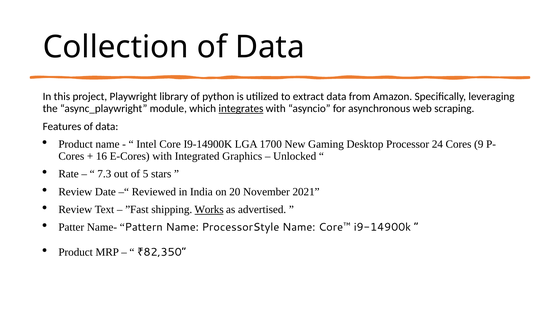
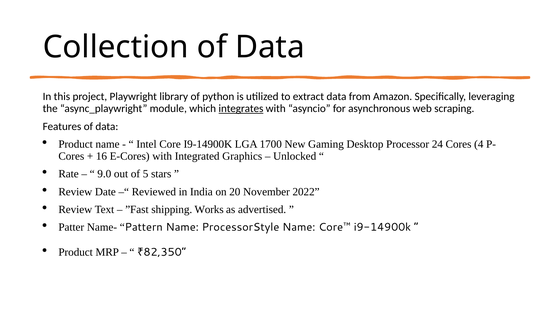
9: 9 -> 4 (479, 144)
7.3: 7.3 -> 9.0 (104, 174)
2021: 2021 -> 2022 (306, 192)
Works underline: present -> none (209, 209)
